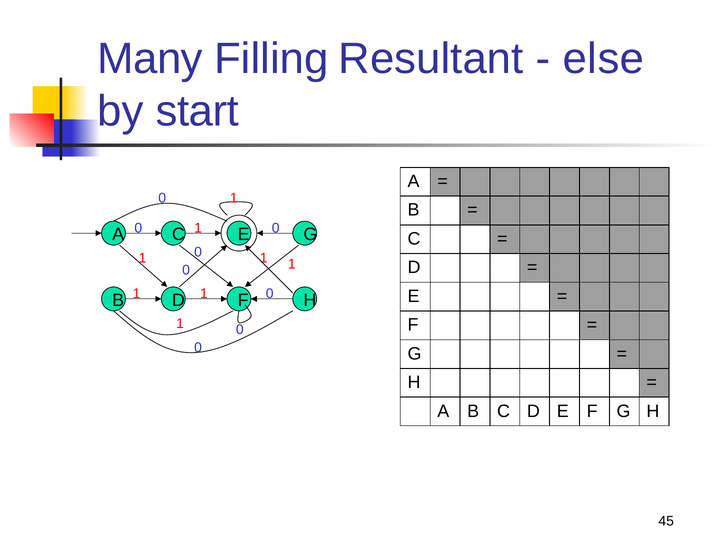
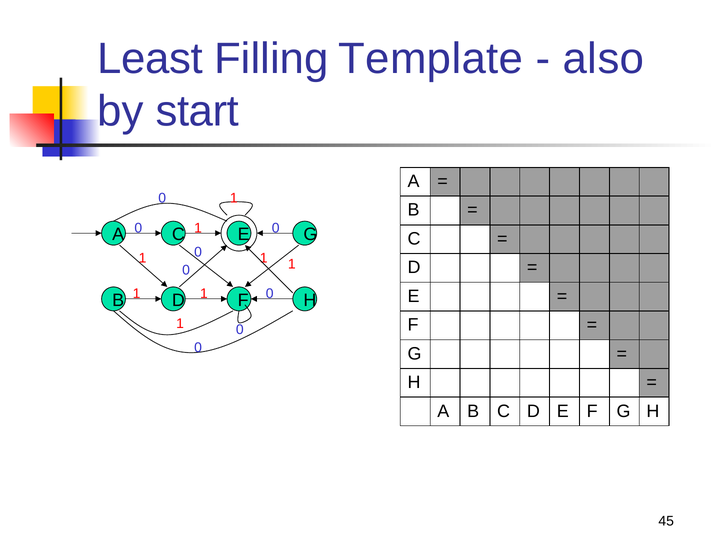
Many: Many -> Least (150, 59)
Resultant: Resultant -> Template (431, 59)
else: else -> also (603, 59)
